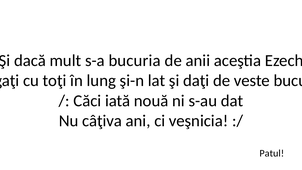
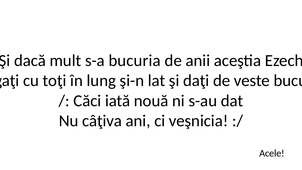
Patul: Patul -> Acele (272, 153)
